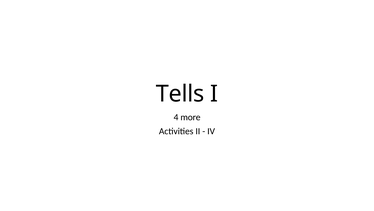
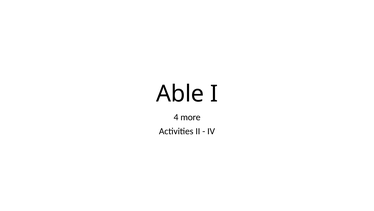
Tells: Tells -> Able (180, 93)
